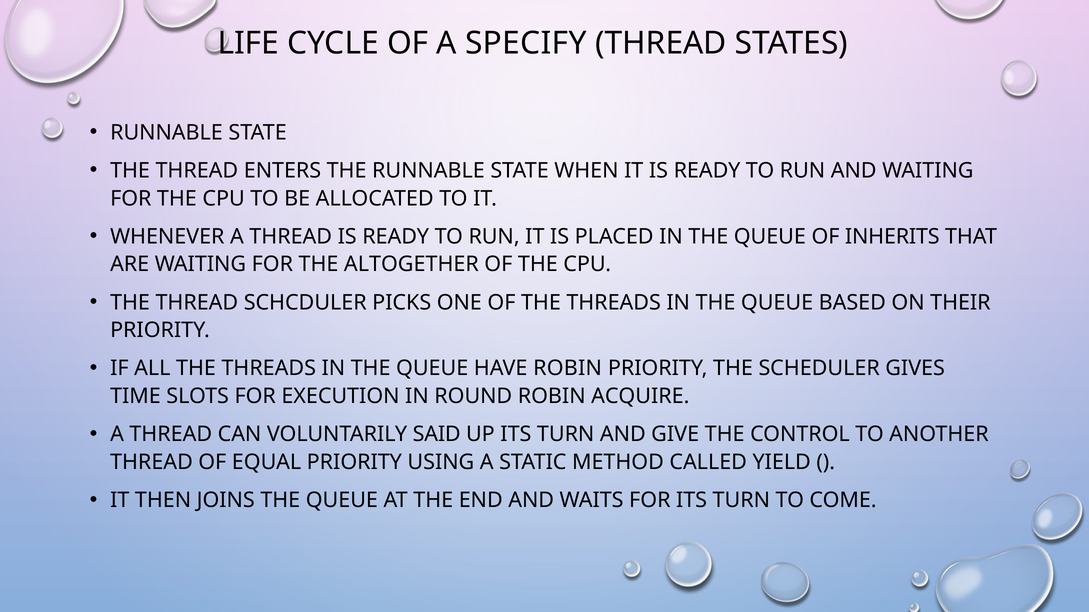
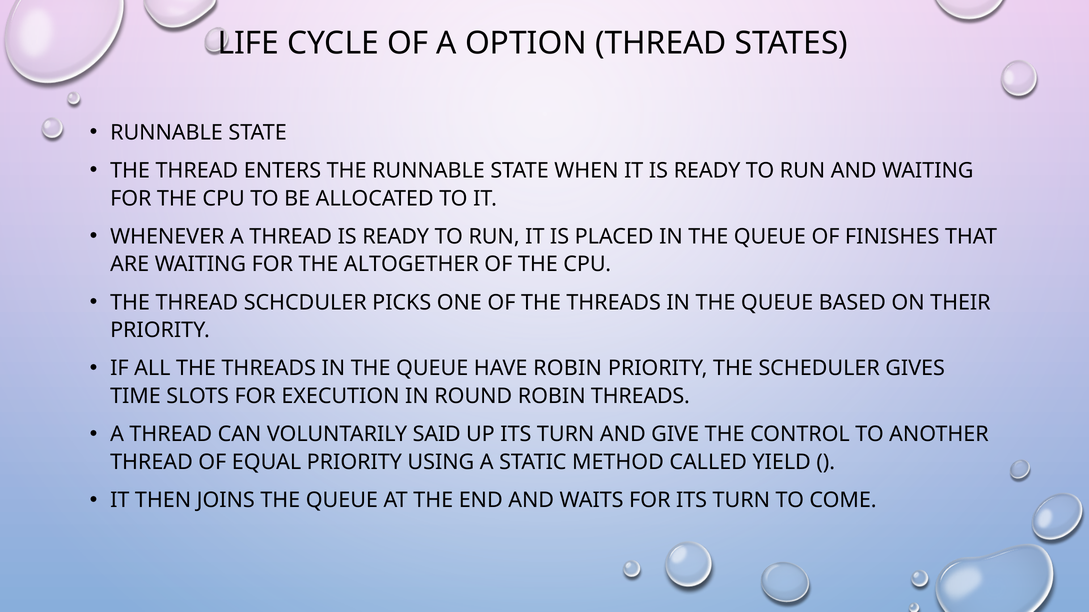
SPECIFY: SPECIFY -> OPTION (526, 43)
INHERITS: INHERITS -> FINISHES (892, 237)
ROBIN ACQUIRE: ACQUIRE -> THREADS (640, 397)
